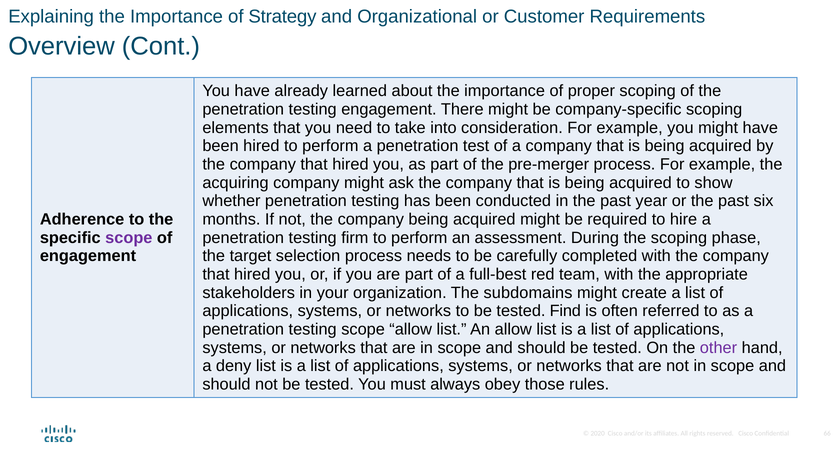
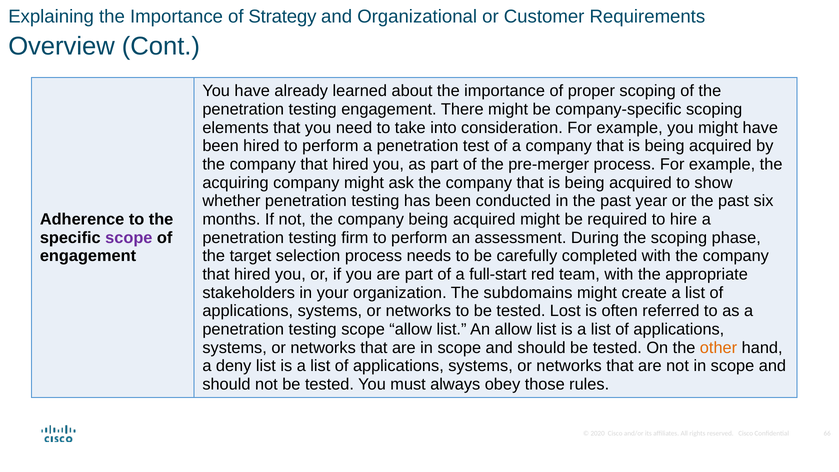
full-best: full-best -> full-start (498, 274)
Find: Find -> Lost (565, 311)
other colour: purple -> orange (718, 348)
